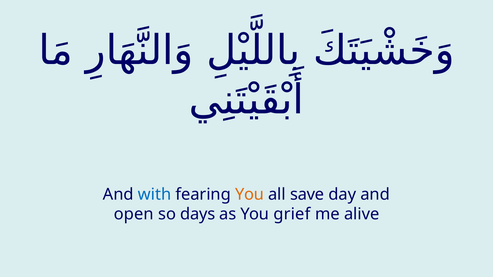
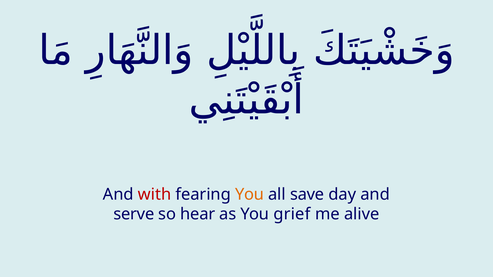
with colour: blue -> red (155, 195)
open: open -> serve (134, 214)
days: days -> hear (198, 214)
